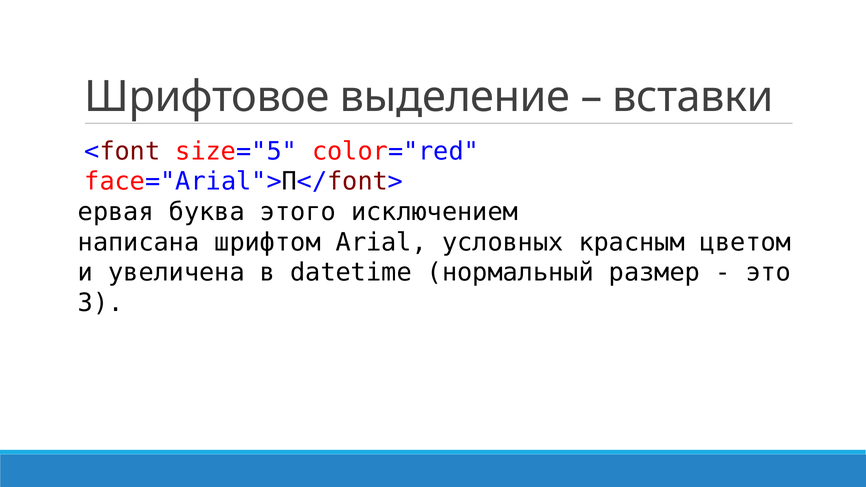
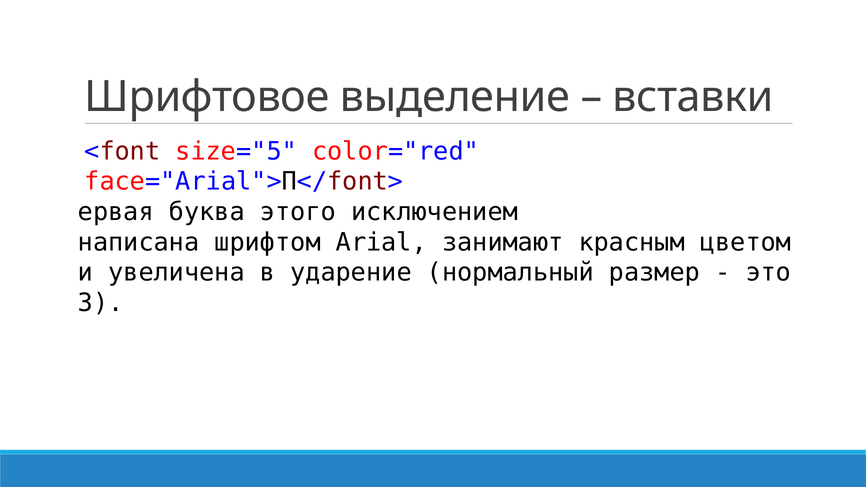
условных: условных -> занимают (503, 242)
datetime: datetime -> ударение (351, 273)
